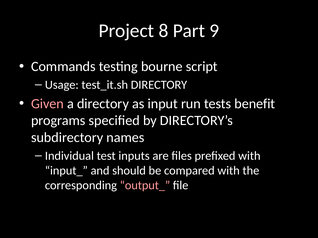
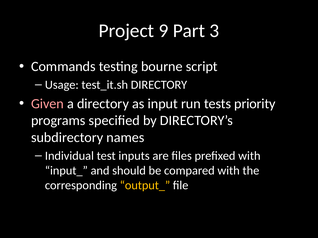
8: 8 -> 9 (164, 31)
9: 9 -> 3 (214, 31)
benefit: benefit -> priority (255, 104)
output_ colour: pink -> yellow (145, 186)
